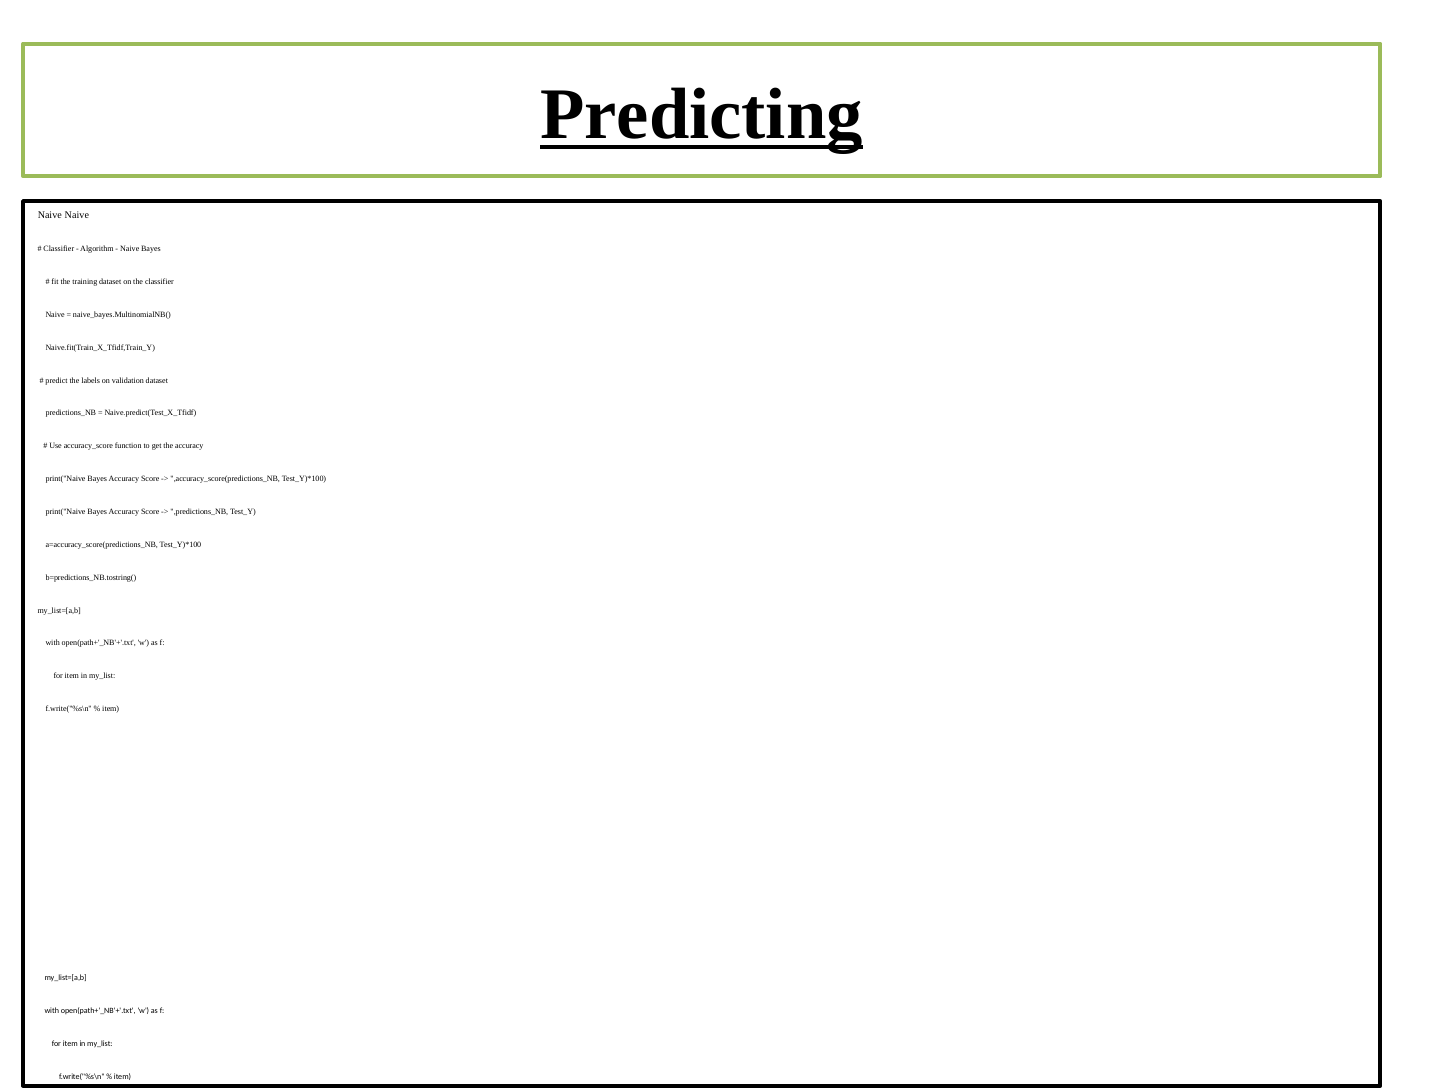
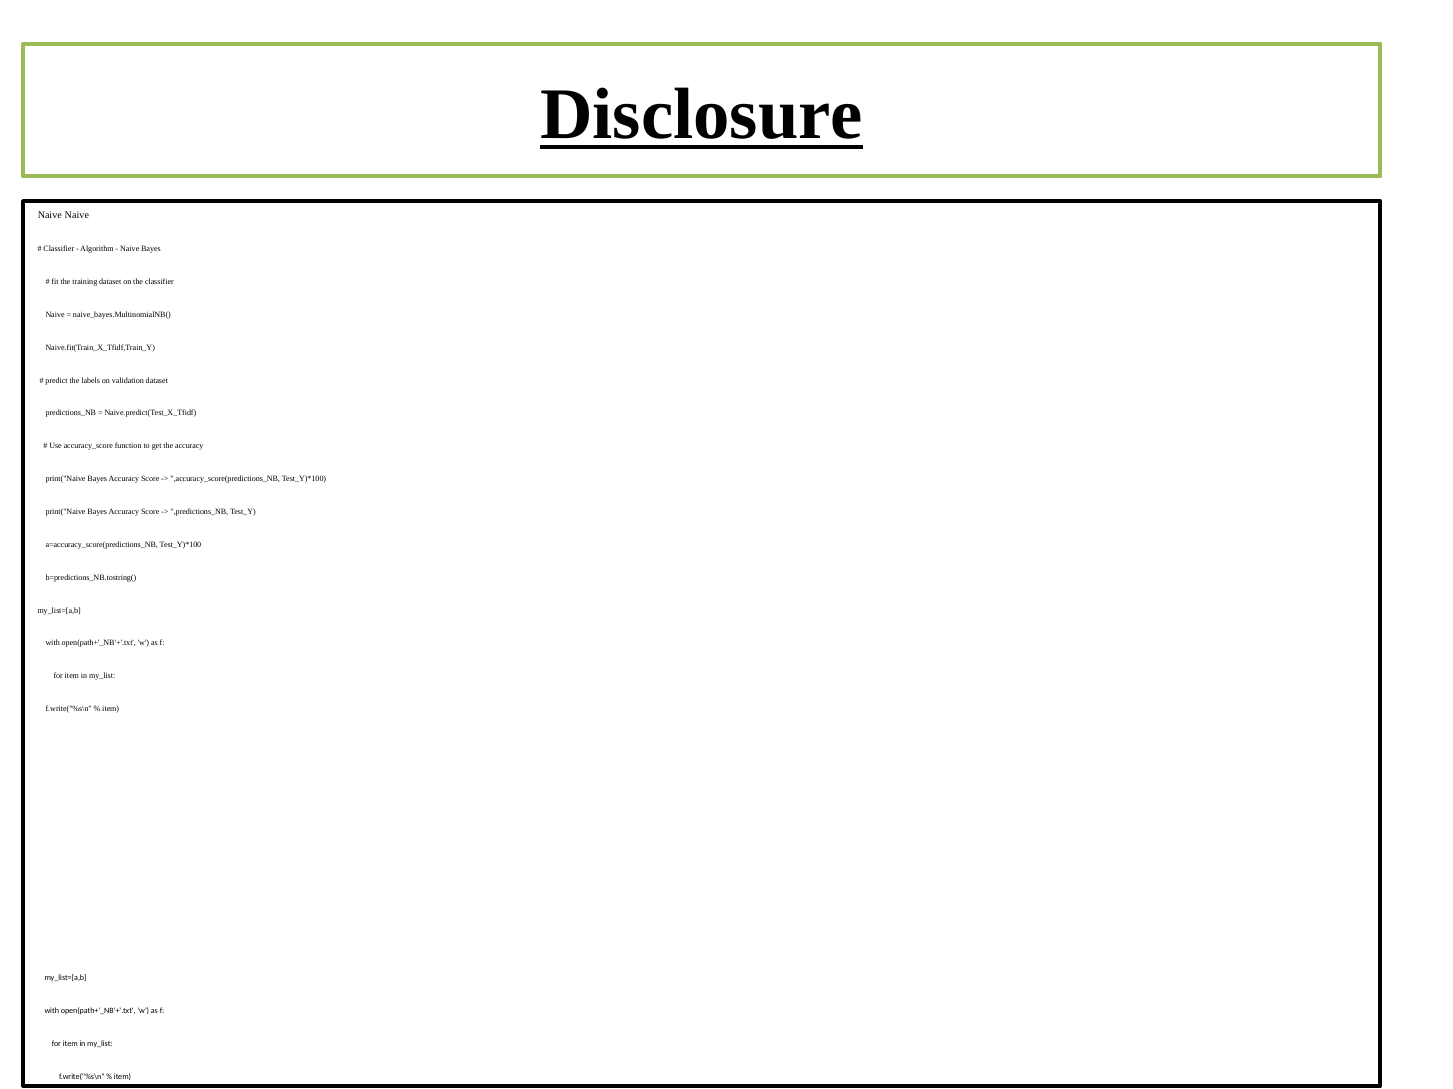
Predicting: Predicting -> Disclosure (702, 115)
